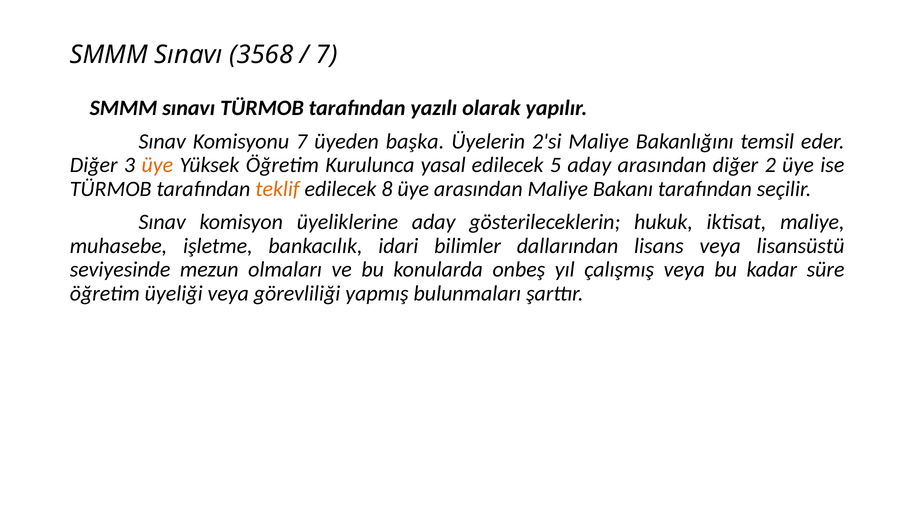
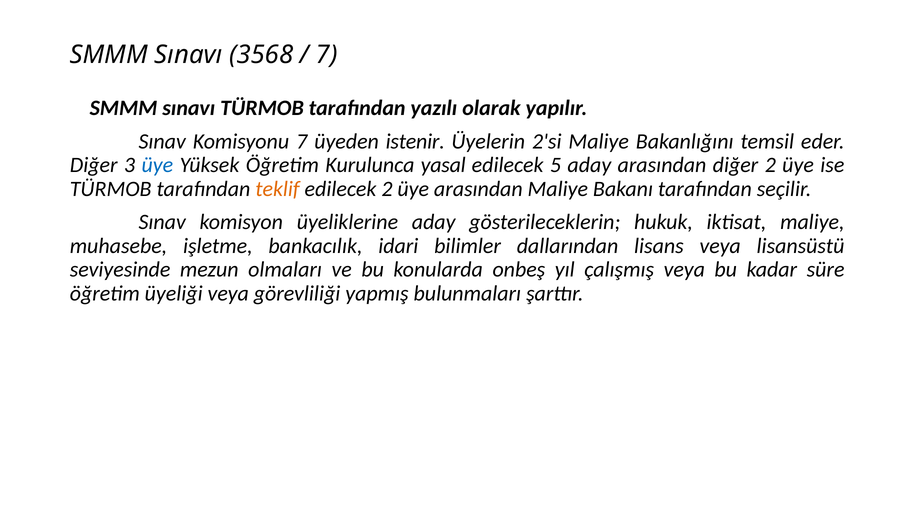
başka: başka -> istenir (415, 142)
üye colour: orange -> blue (157, 165)
edilecek 8: 8 -> 2 (387, 189)
